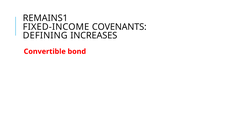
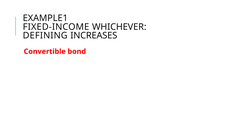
REMAINS1: REMAINS1 -> EXAMPLE1 (45, 18)
COVENANTS: COVENANTS -> WHICHEVER (119, 27)
